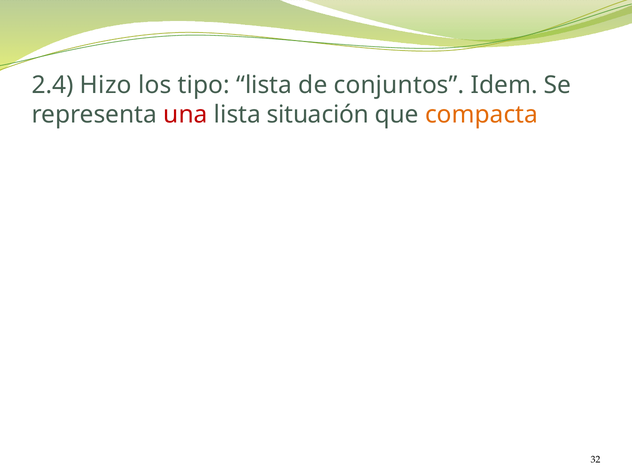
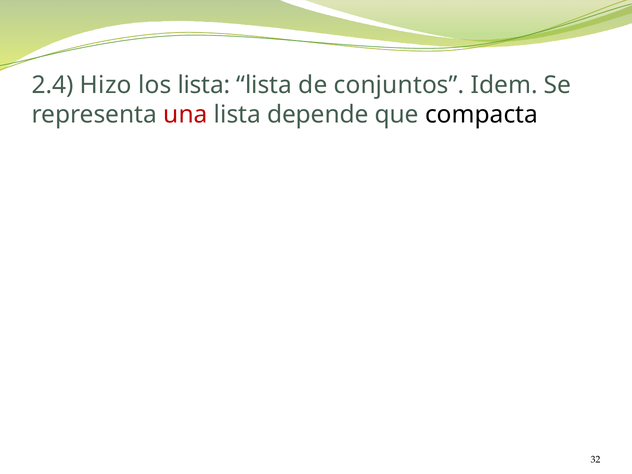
los tipo: tipo -> lista (204, 85)
situación: situación -> depende (318, 115)
compacta colour: orange -> black (482, 115)
